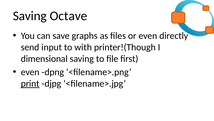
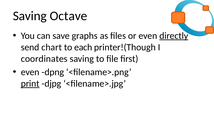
directly underline: none -> present (174, 36)
input: input -> chart (52, 47)
with: with -> each (83, 47)
dimensional: dimensional -> coordinates (44, 58)
